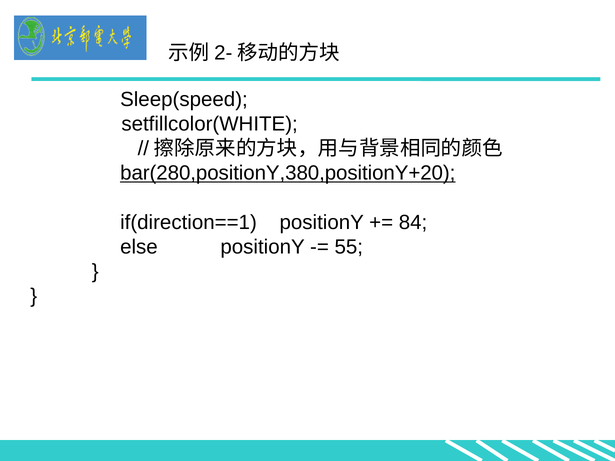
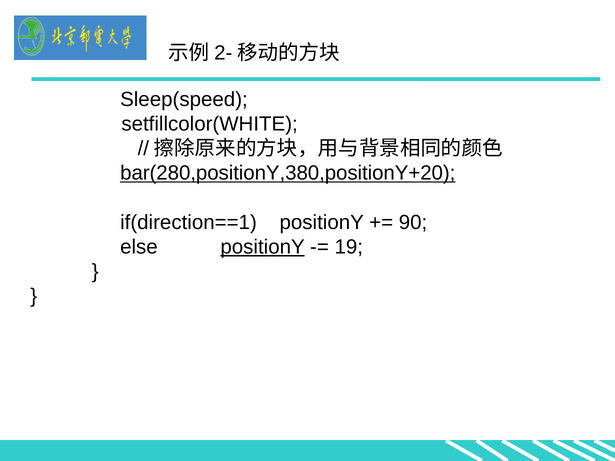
84: 84 -> 90 (413, 222)
positionY underline: none -> present (263, 247)
55: 55 -> 19 (349, 247)
